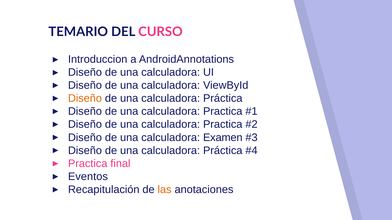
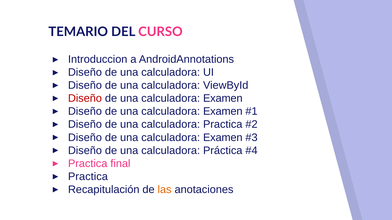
Diseño colour: orange -> red (85, 99)
Práctica: Práctica -> Examen (223, 99)
Practica: Practica -> Examen (223, 112)
Eventos: Eventos -> Practica (88, 177)
